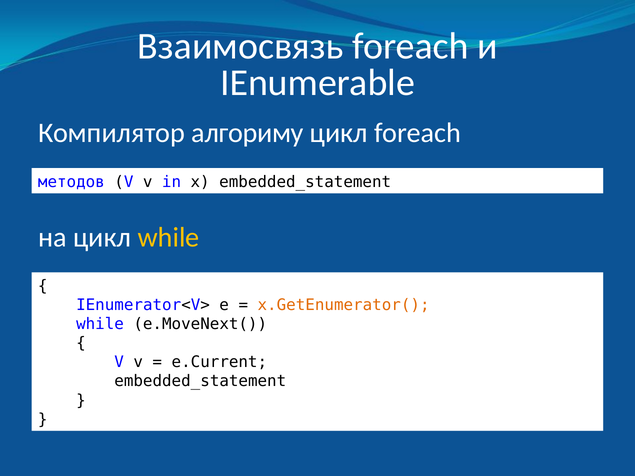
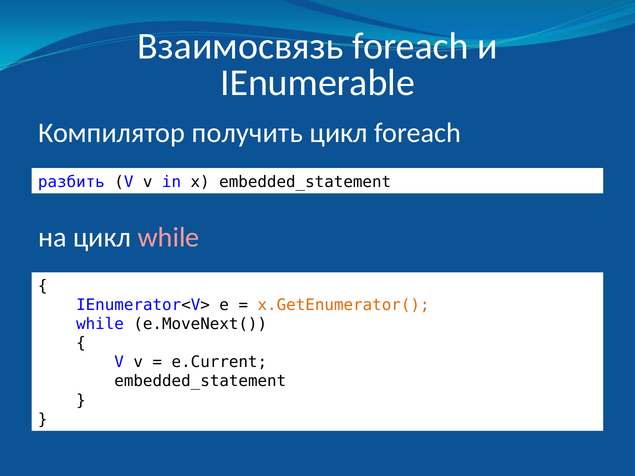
алгориму: алгориму -> получить (247, 133)
методов: методов -> разбить (71, 182)
while colour: yellow -> pink (169, 238)
